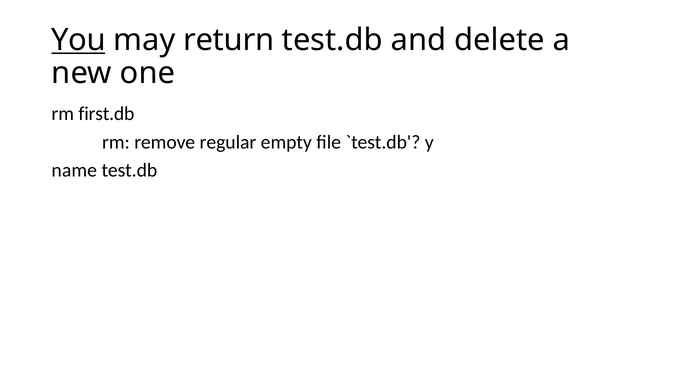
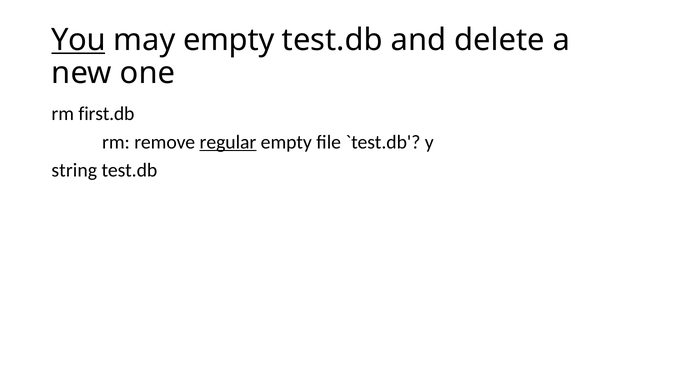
may return: return -> empty (229, 40)
regular underline: none -> present (228, 142)
name: name -> string (74, 171)
